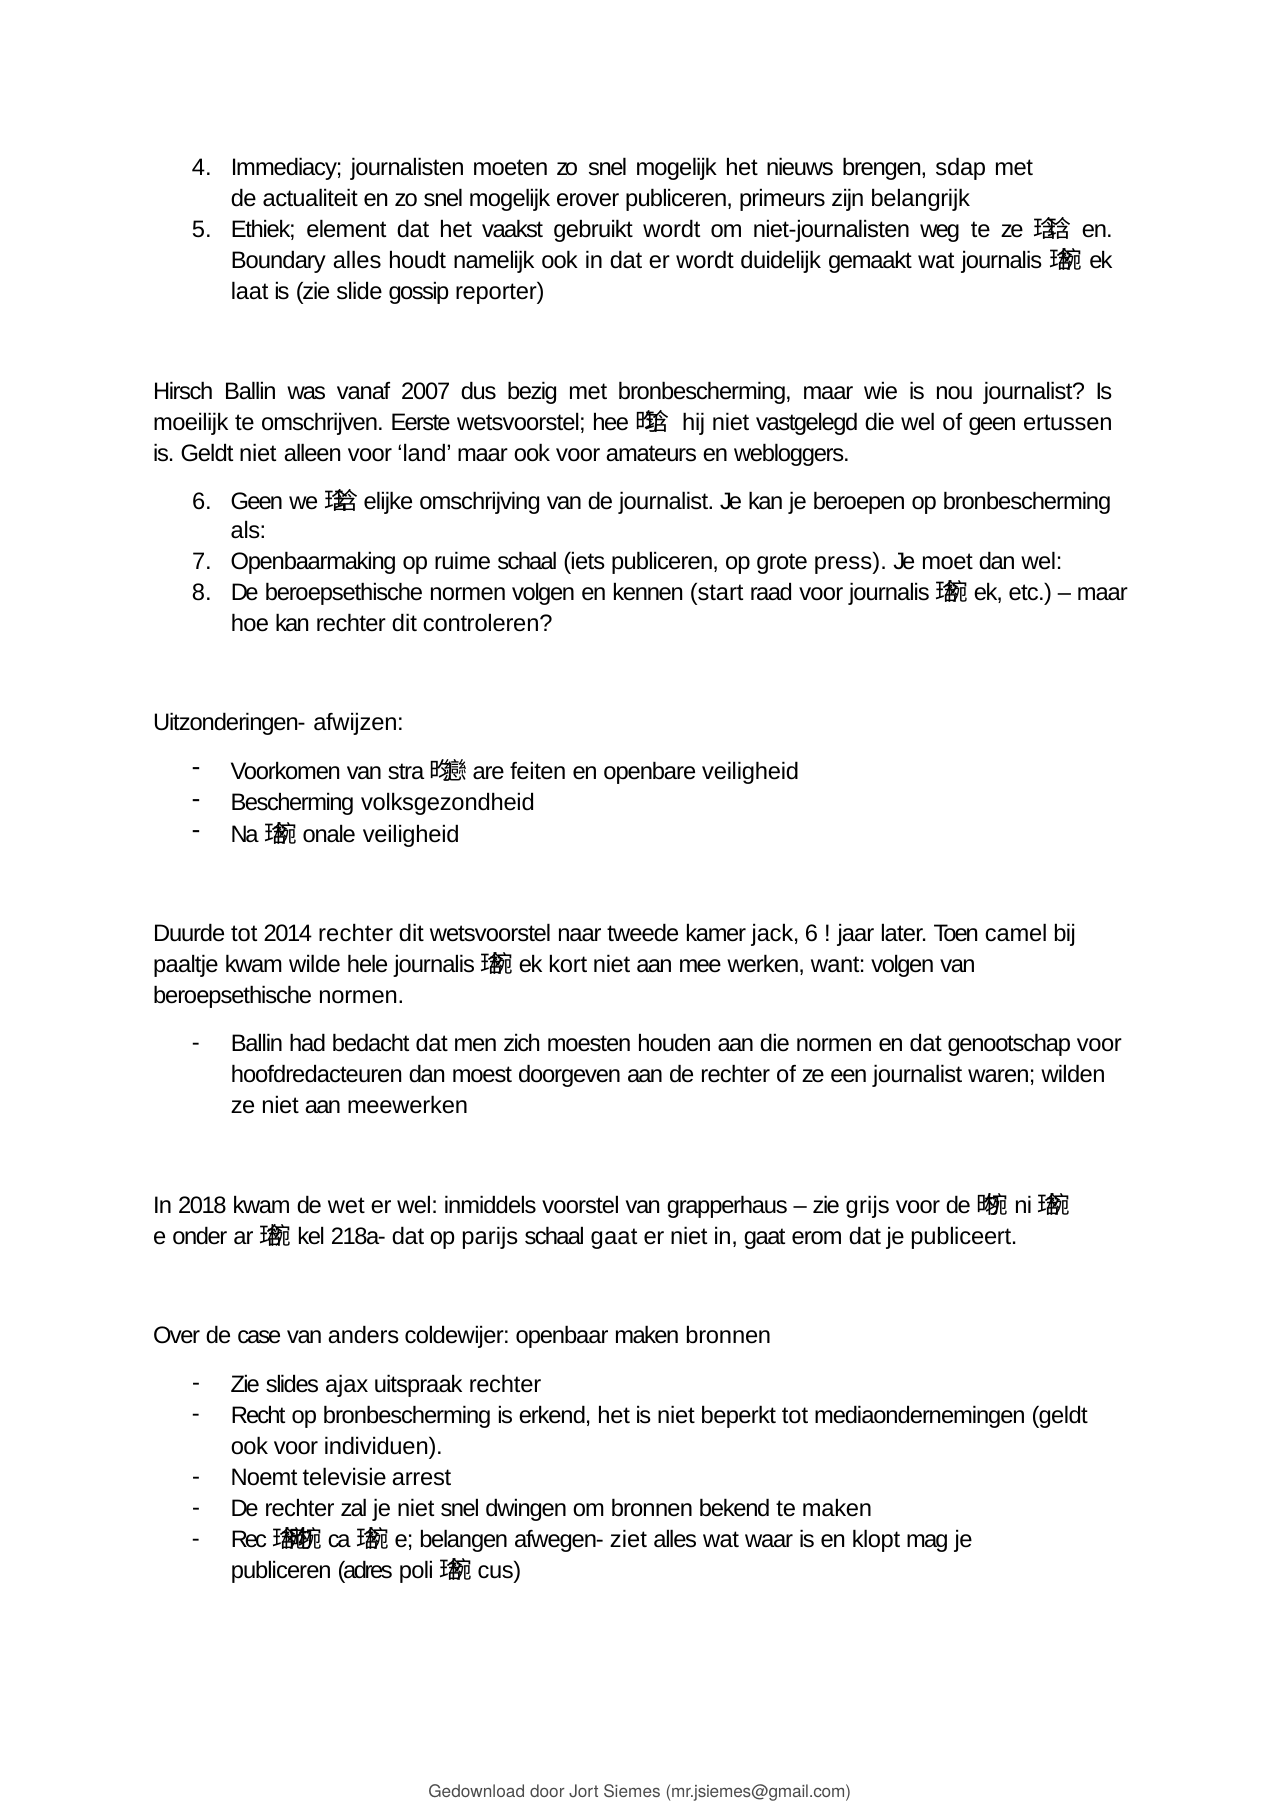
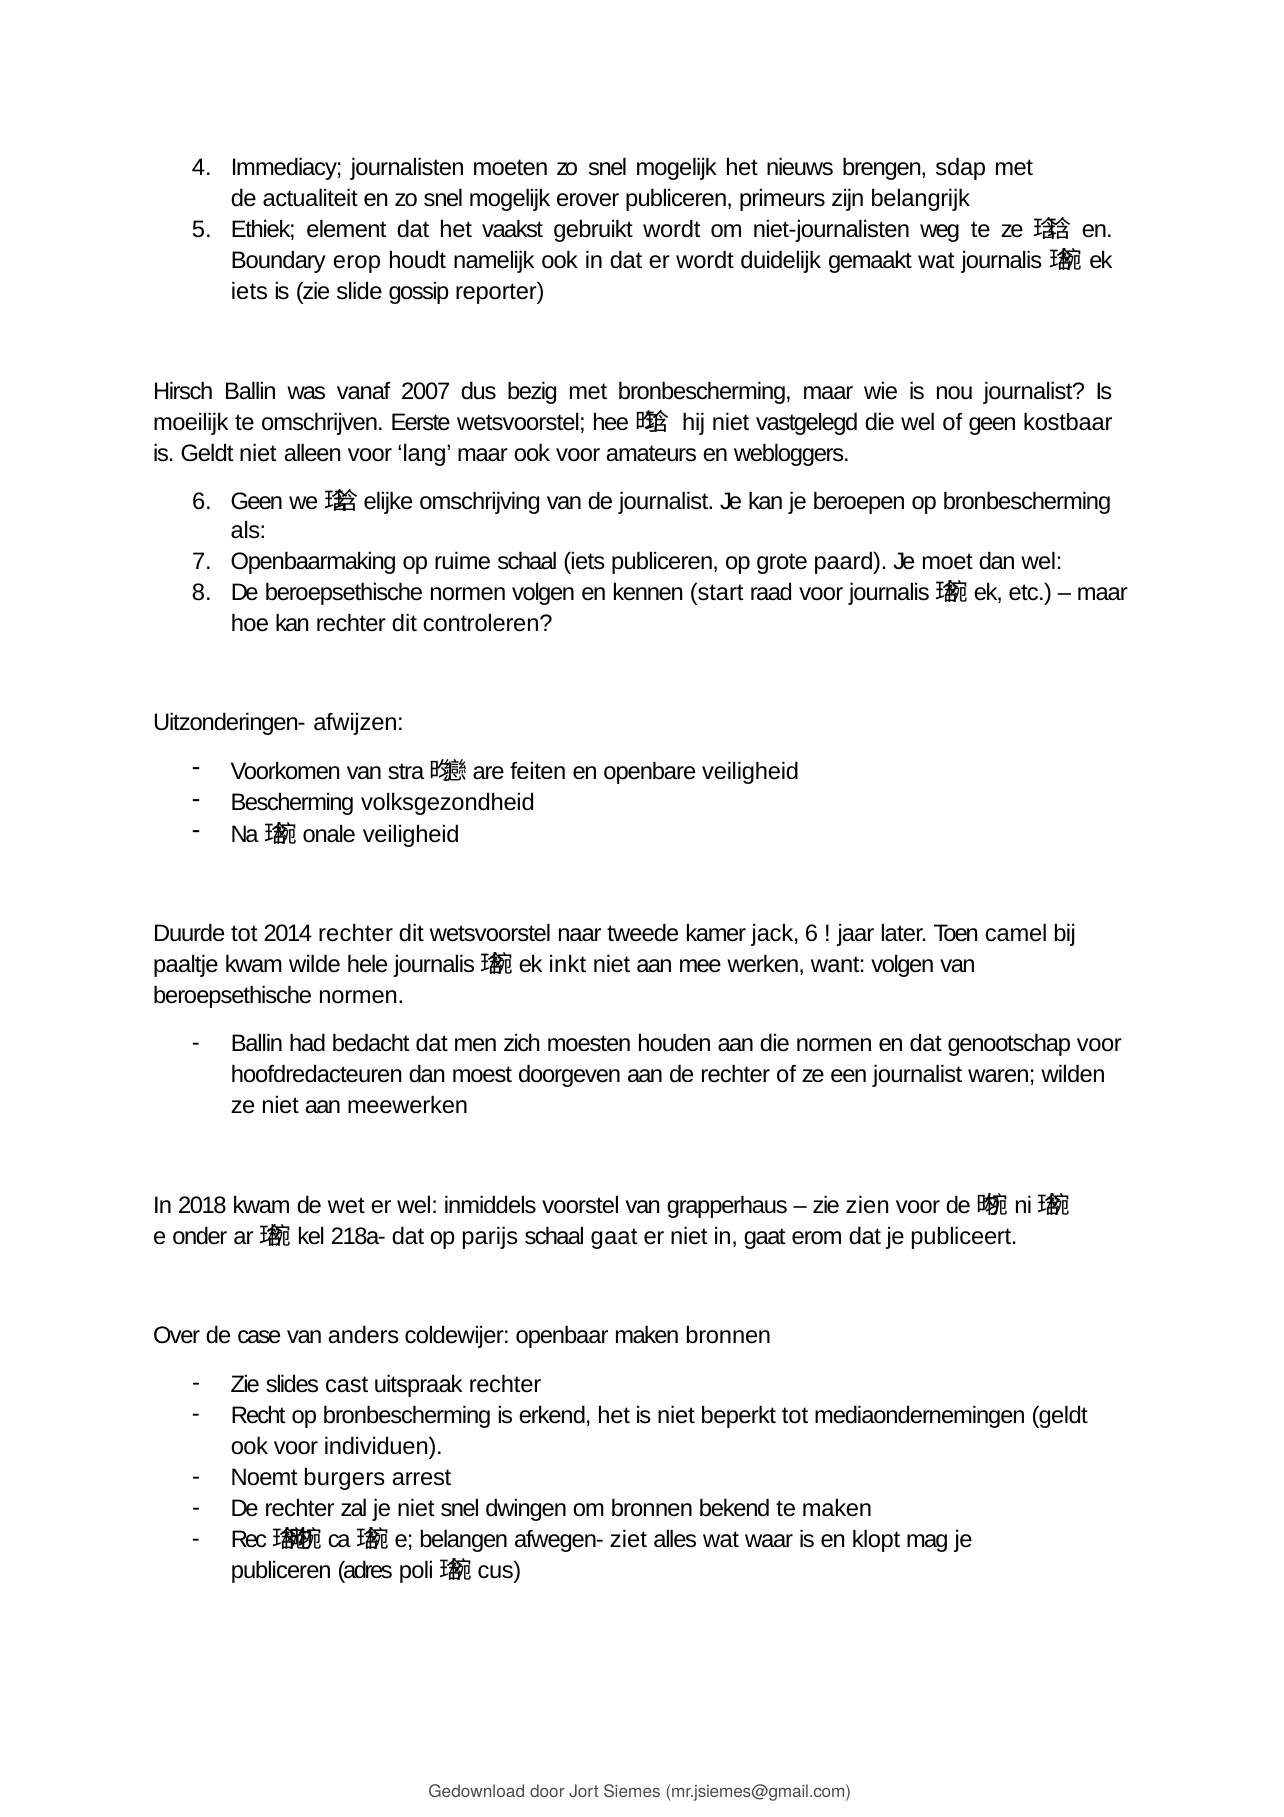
Boundary alles: alles -> erop (357, 261)
laat: laat -> iets (249, 292)
ertussen: ertussen -> kostbaar (1068, 422)
land: land -> lang (425, 453)
press: press -> paard (851, 562)
kort: kort -> inkt (568, 965)
grijs: grijs -> zien (868, 1205)
ajax: ajax -> cast (347, 1384)
televisie: televisie -> burgers (344, 1478)
